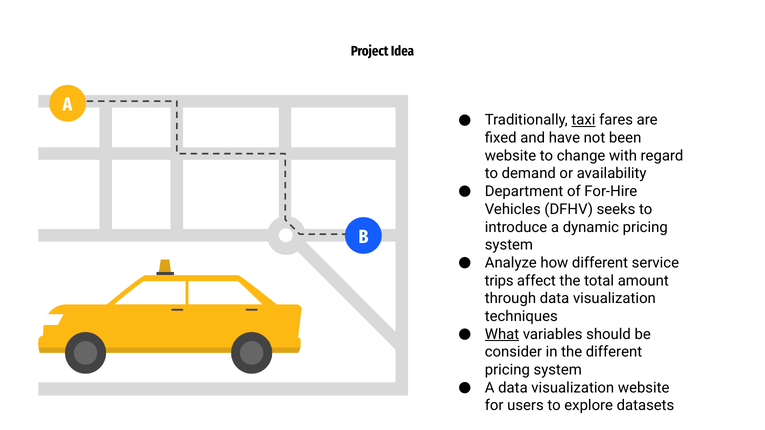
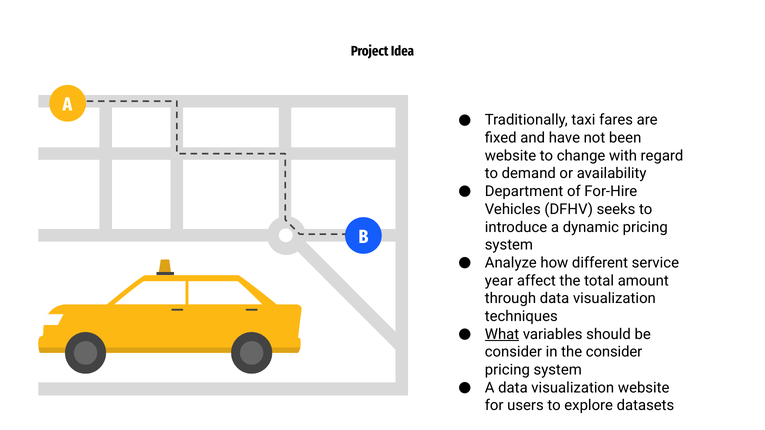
taxi underline: present -> none (583, 120)
trips: trips -> year (499, 281)
the different: different -> consider (614, 352)
